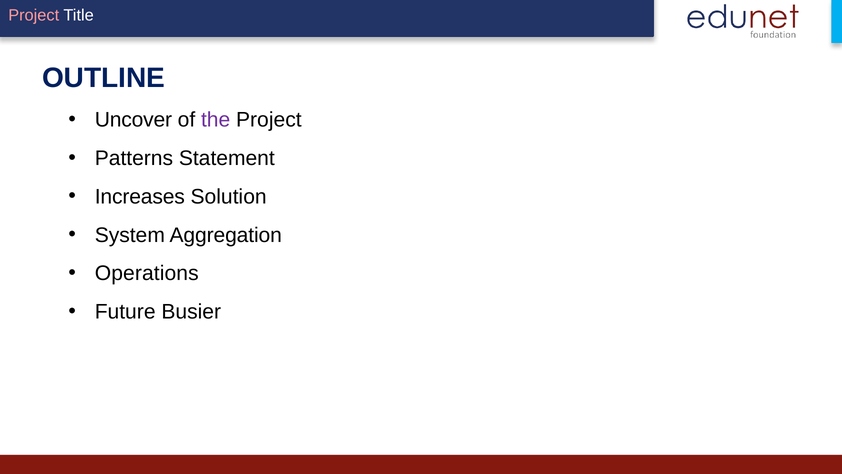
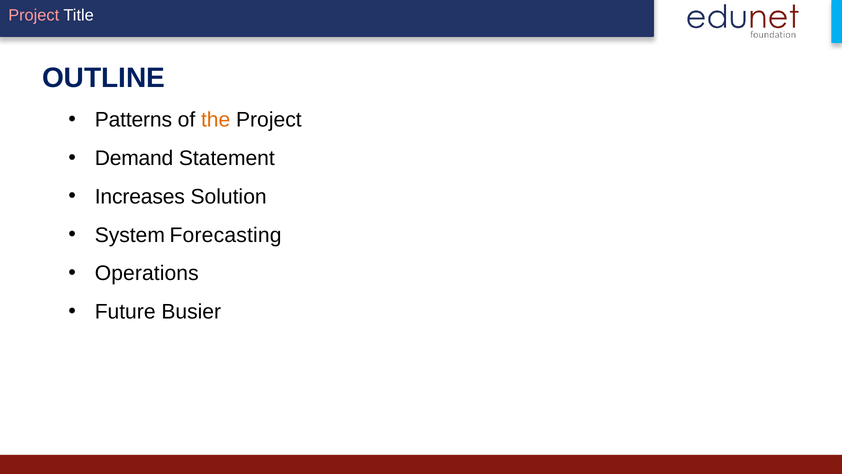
Uncover: Uncover -> Patterns (133, 120)
the colour: purple -> orange (216, 120)
Patterns: Patterns -> Demand (134, 158)
Aggregation: Aggregation -> Forecasting (226, 235)
